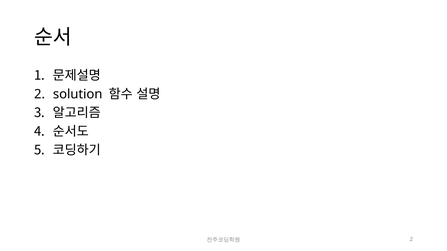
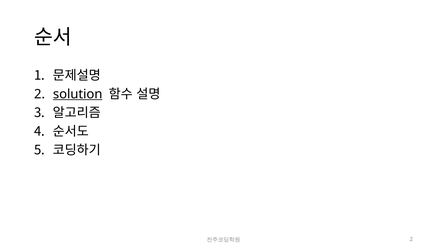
solution underline: none -> present (78, 94)
